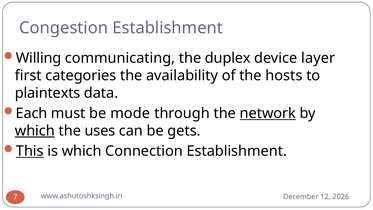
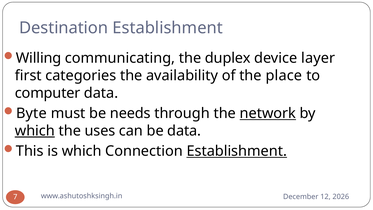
Congestion: Congestion -> Destination (64, 28)
hosts: hosts -> place (284, 76)
plaintexts: plaintexts -> computer (48, 93)
Each: Each -> Byte (31, 113)
mode: mode -> needs (130, 113)
be gets: gets -> data (184, 131)
This underline: present -> none (30, 151)
Establishment underline: none -> present (237, 151)
